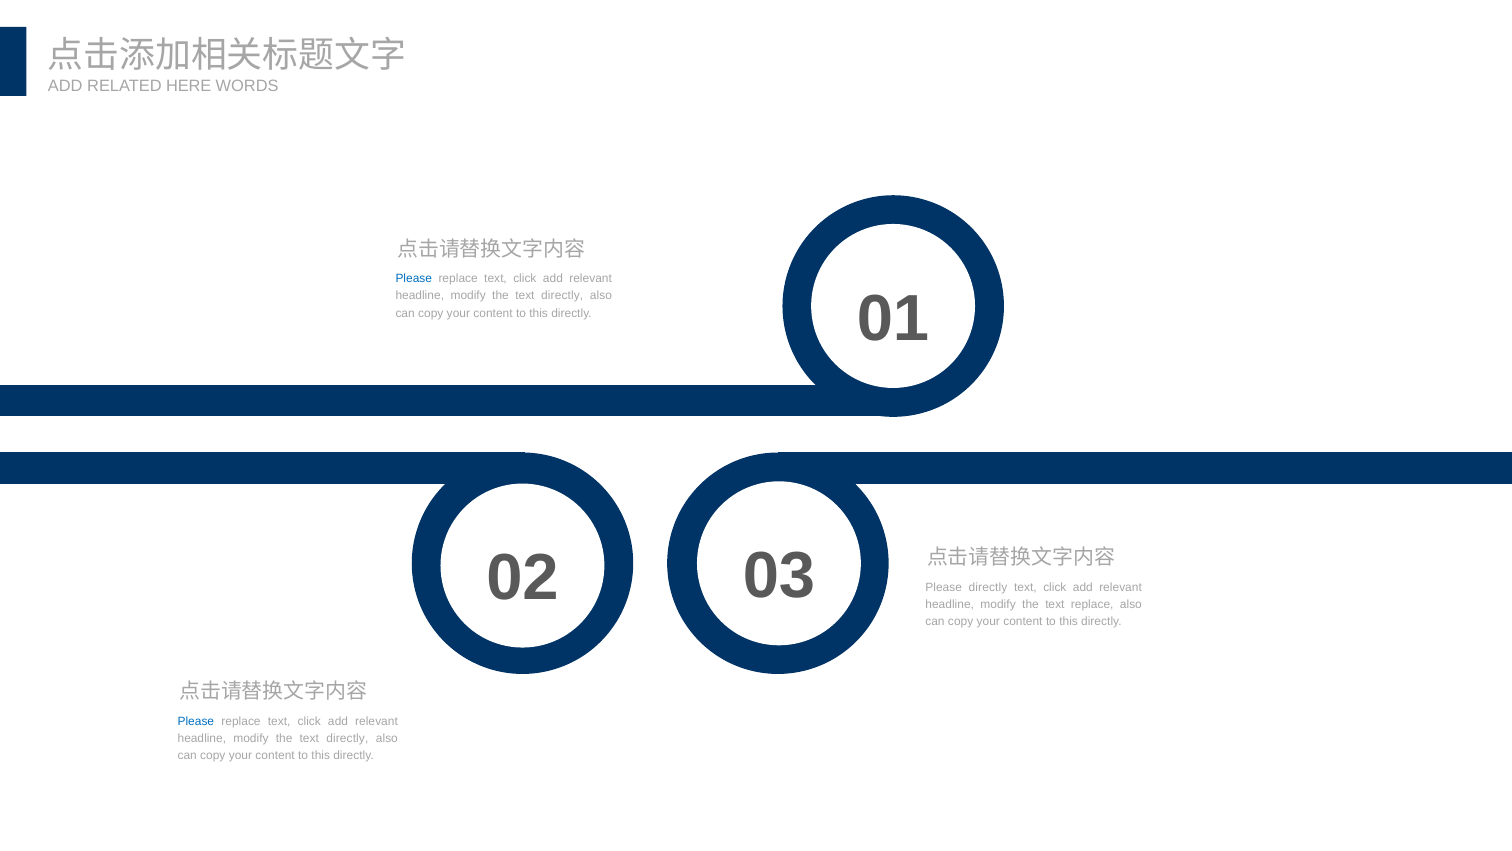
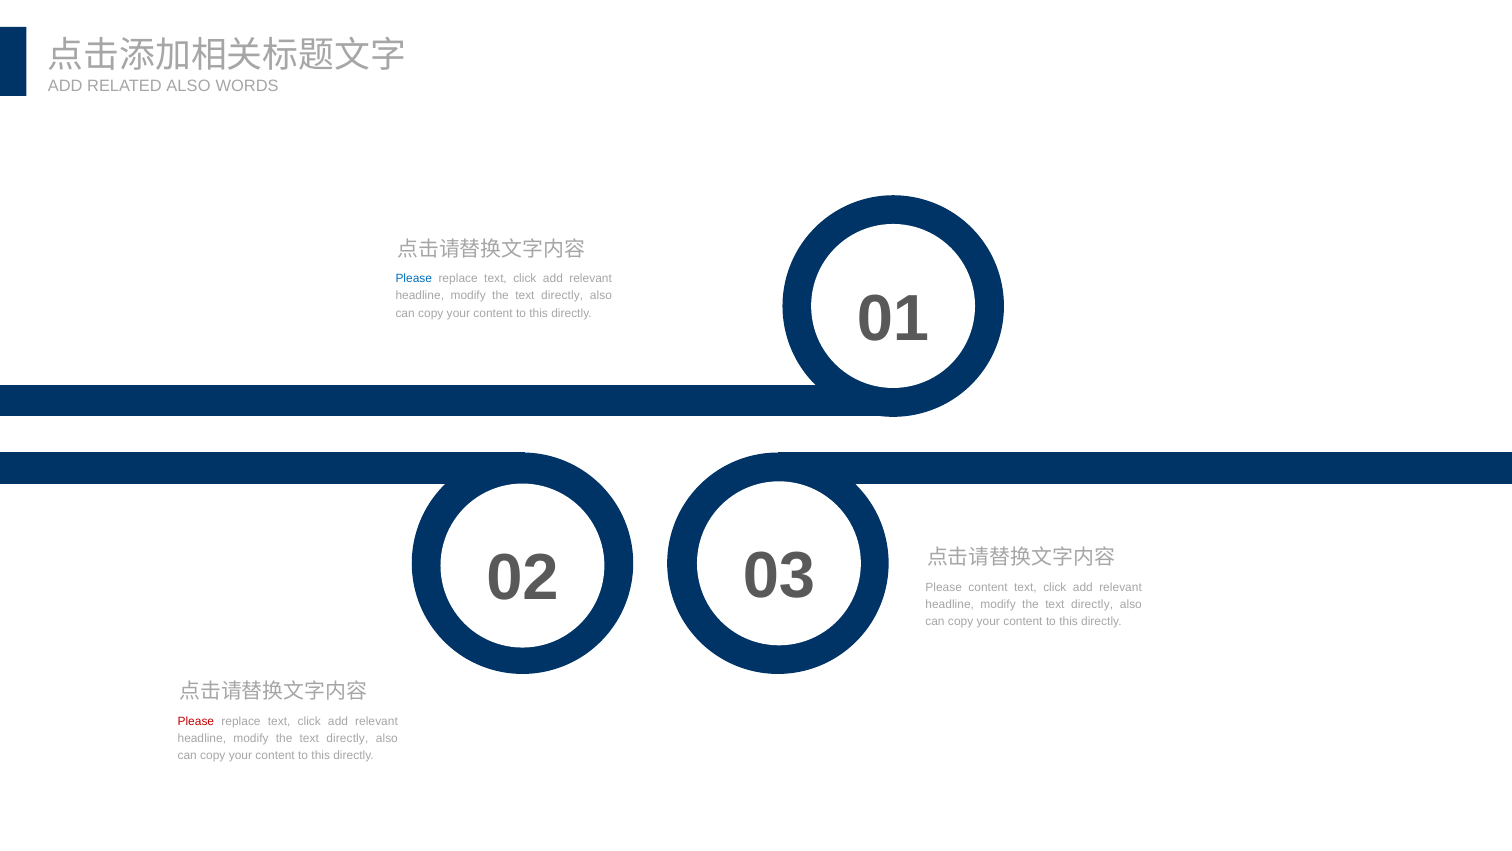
RELATED HERE: HERE -> ALSO (188, 86)
Please directly: directly -> content (988, 587)
replace: replace -> directly (1092, 604)
Please colour: blue -> red (196, 721)
